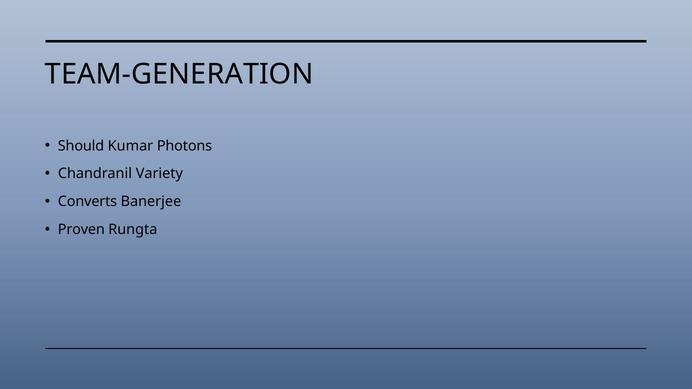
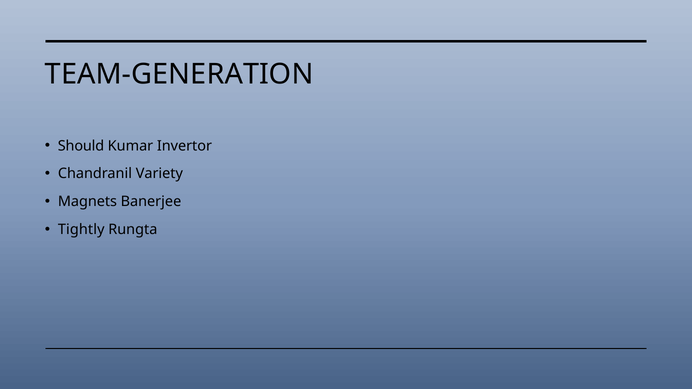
Photons: Photons -> Invertor (184, 146)
Converts: Converts -> Magnets (87, 202)
Proven: Proven -> Tightly (81, 230)
